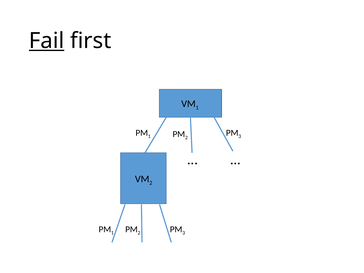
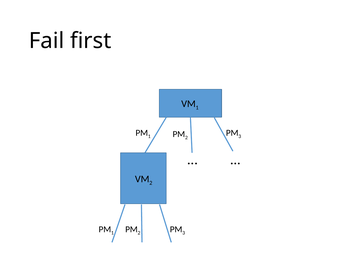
Fail underline: present -> none (47, 41)
